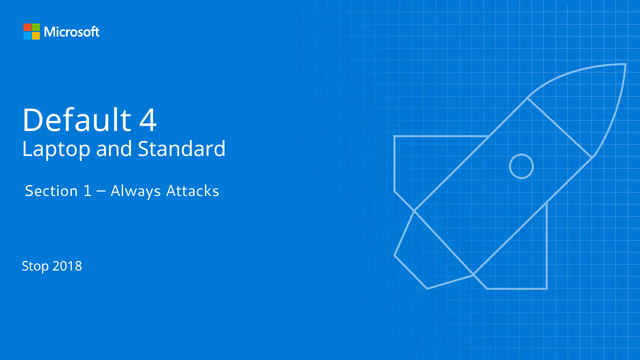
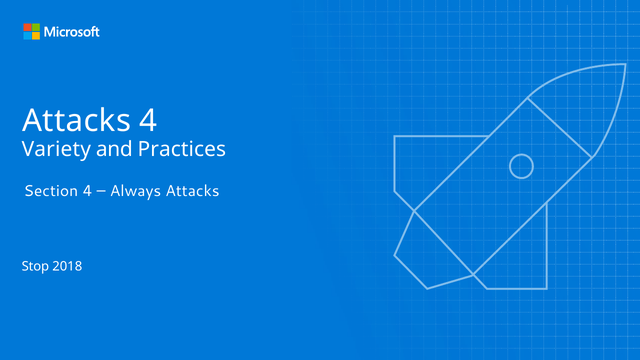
Default: Default -> Attacks (77, 121)
Laptop: Laptop -> Variety (56, 149)
Standard: Standard -> Practices (182, 149)
Section 1: 1 -> 4 (87, 191)
